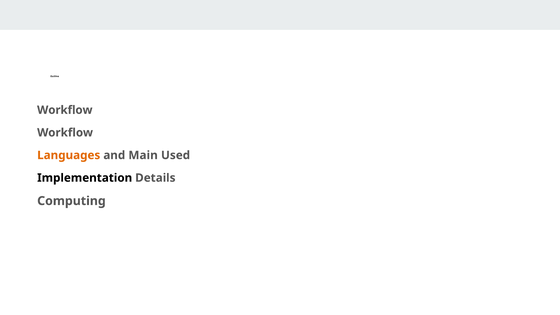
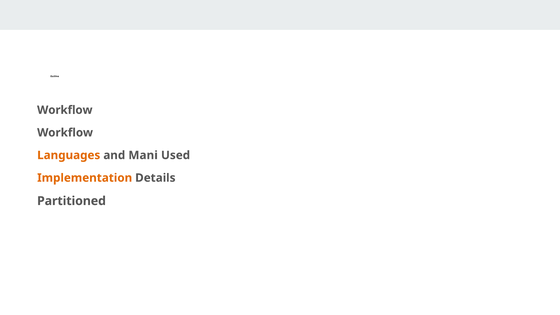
Main: Main -> Mani (143, 155)
Implementation colour: black -> orange (85, 178)
Computing: Computing -> Partitioned (71, 201)
